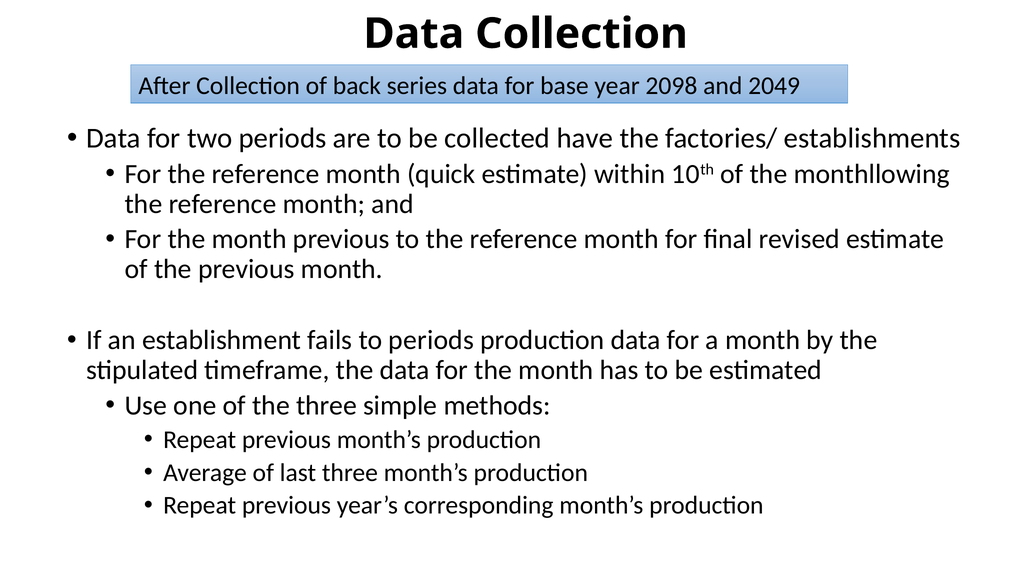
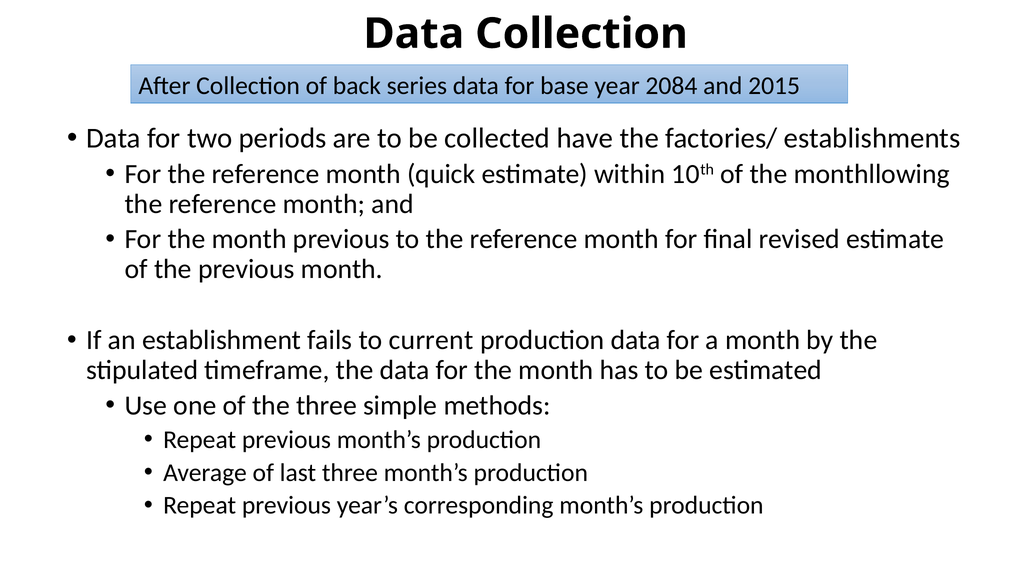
2098: 2098 -> 2084 (671, 86)
2049: 2049 -> 2015 (774, 86)
to periods: periods -> current (431, 341)
